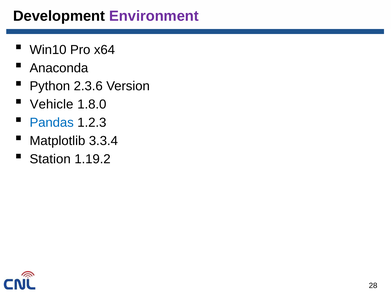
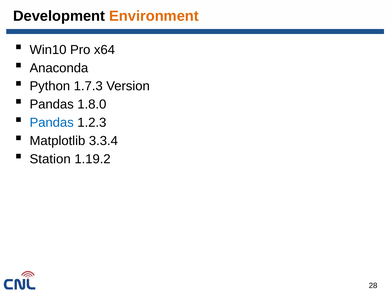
Environment colour: purple -> orange (154, 16)
2.3.6: 2.3.6 -> 1.7.3 (88, 86)
Vehicle: Vehicle -> Pandas (52, 105)
